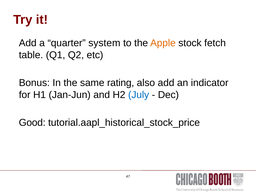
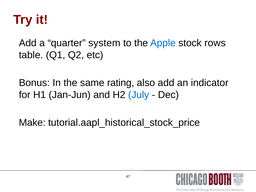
Apple colour: orange -> blue (163, 43)
fetch: fetch -> rows (215, 43)
Good: Good -> Make (32, 123)
